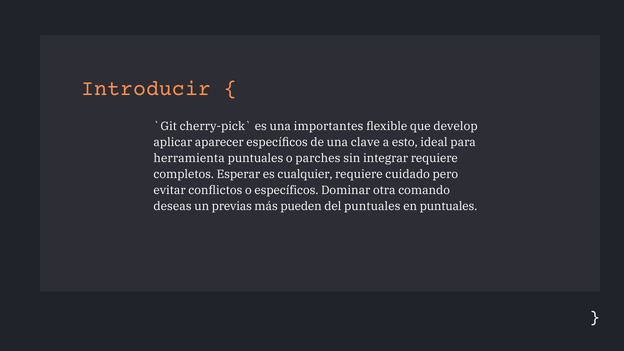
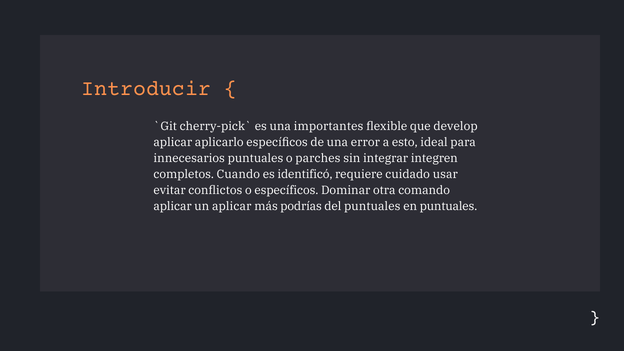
aparecer: aparecer -> aplicarlo (219, 142)
clave: clave -> error (365, 142)
herramienta: herramienta -> innecesarios (189, 158)
integrar requiere: requiere -> integren (434, 158)
Esperar: Esperar -> Cuando (238, 174)
cualquier: cualquier -> identificó (305, 174)
pero: pero -> usar (445, 174)
deseas: deseas -> aplicar (173, 207)
un previas: previas -> aplicar (232, 207)
pueden: pueden -> podrías (301, 207)
